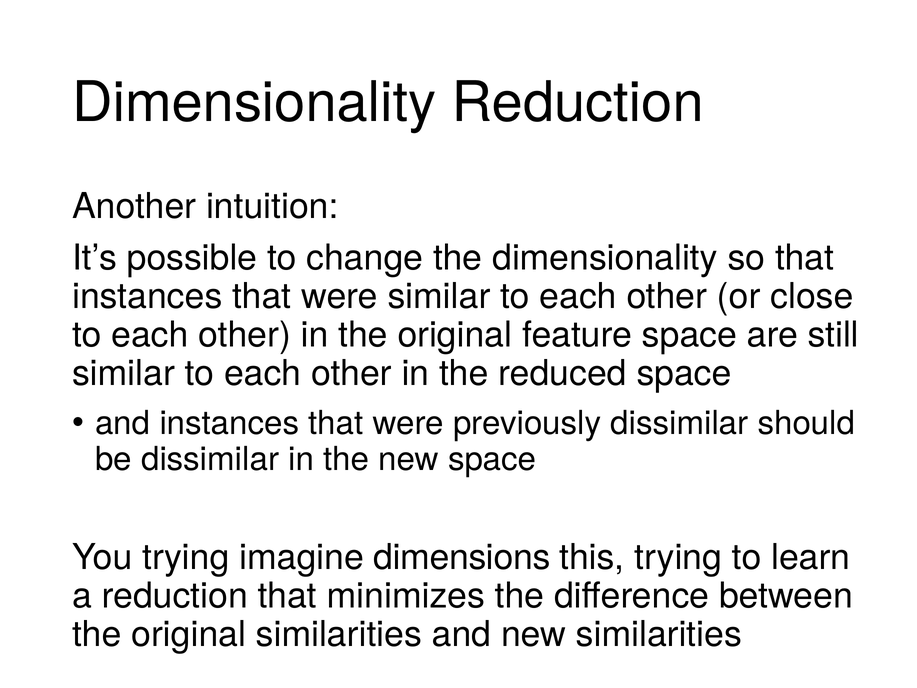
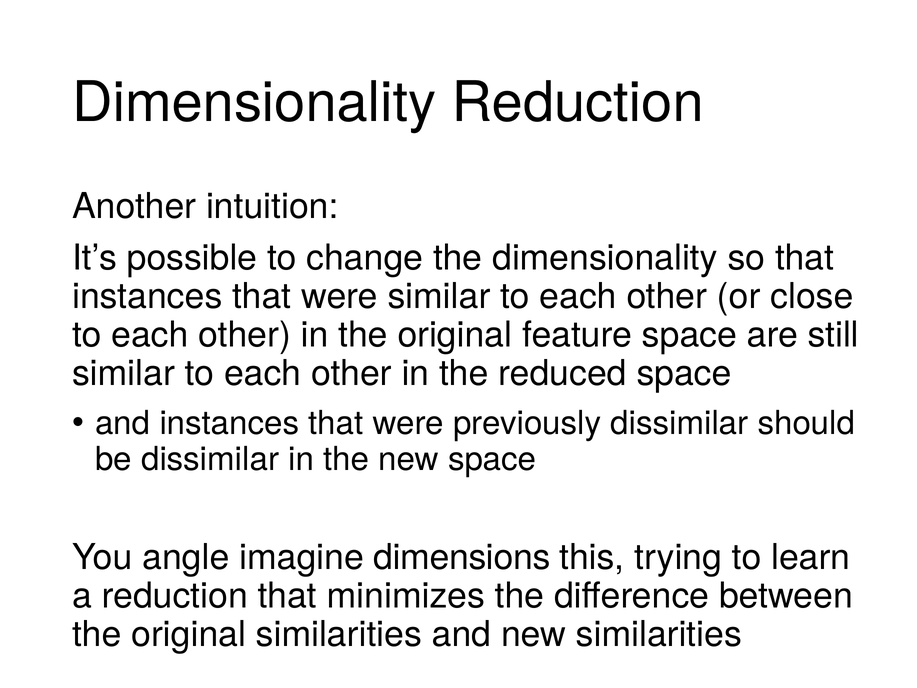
You trying: trying -> angle (186, 557)
